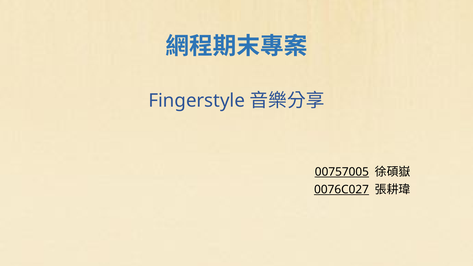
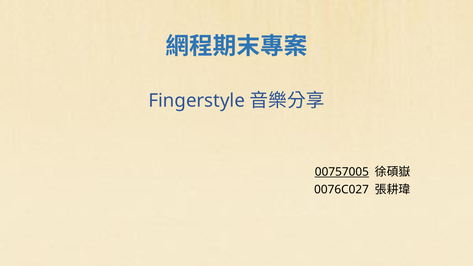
0076C027 underline: present -> none (342, 190)
